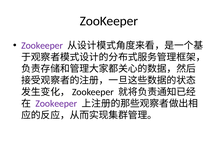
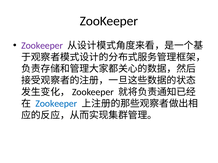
Zookeeper colour: purple -> blue (56, 104)
